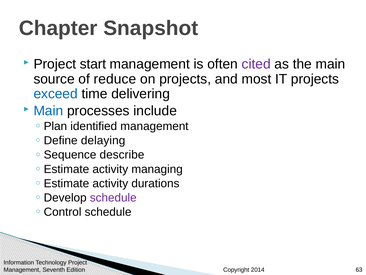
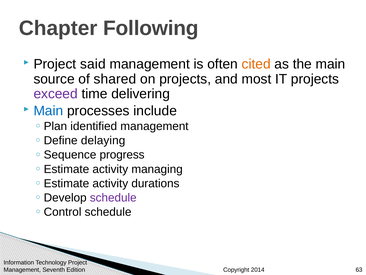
Snapshot: Snapshot -> Following (151, 28)
start: start -> said (93, 64)
cited colour: purple -> orange (256, 64)
reduce: reduce -> shared (115, 79)
exceed colour: blue -> purple (56, 94)
describe: describe -> progress (122, 155)
